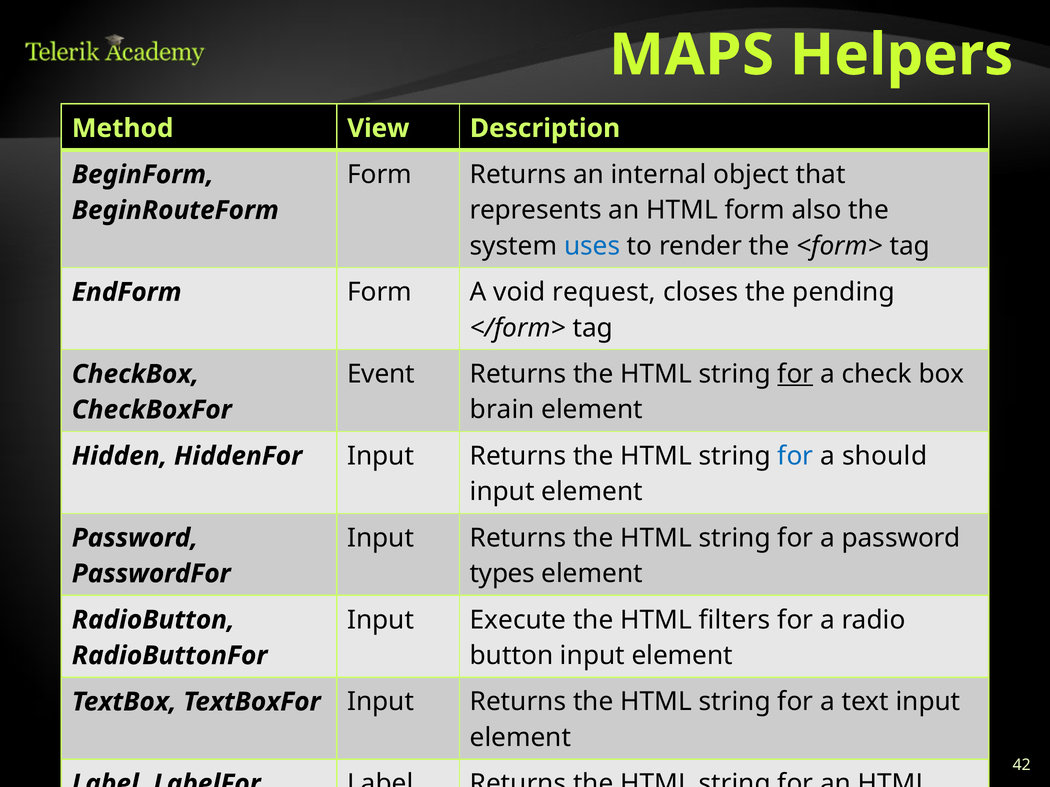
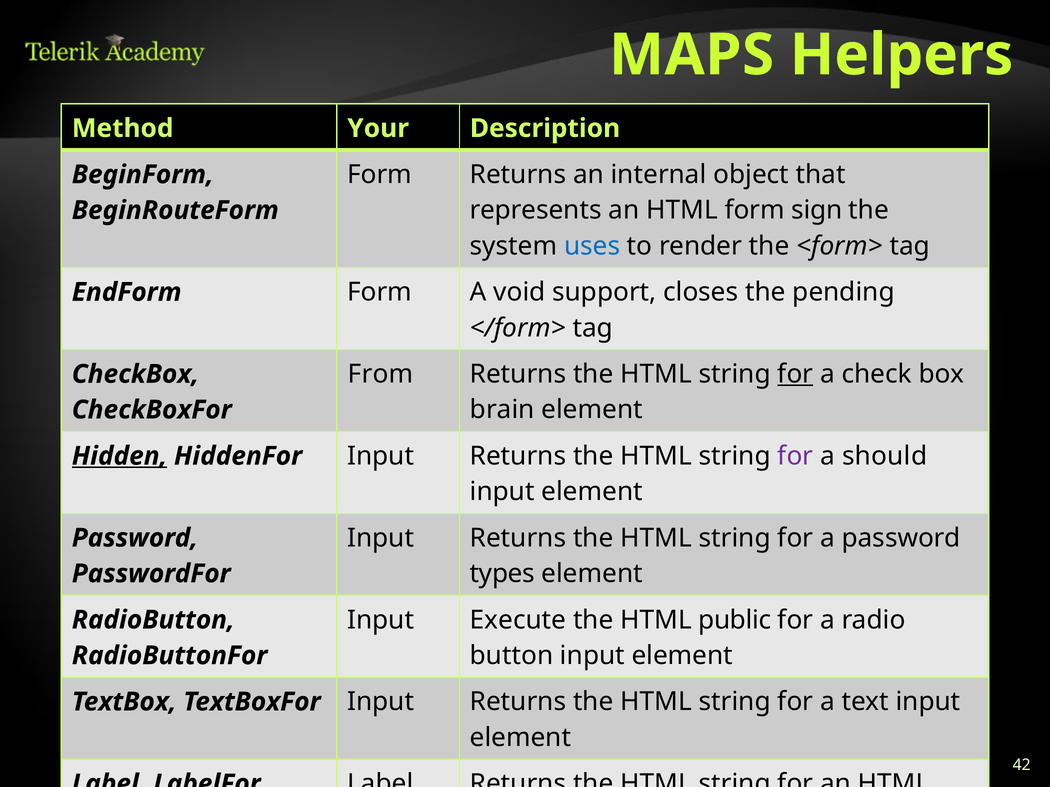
View: View -> Your (378, 128)
also: also -> sign (817, 210)
request: request -> support (604, 292)
Event: Event -> From (381, 374)
Hidden underline: none -> present (119, 456)
for colour: blue -> purple (795, 456)
filters: filters -> public (735, 620)
